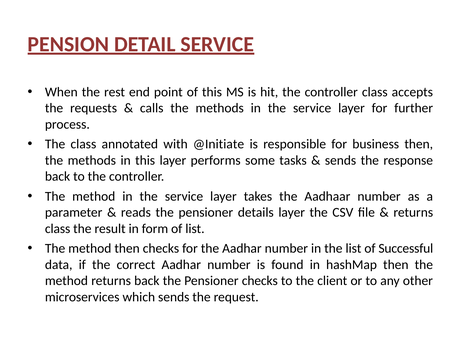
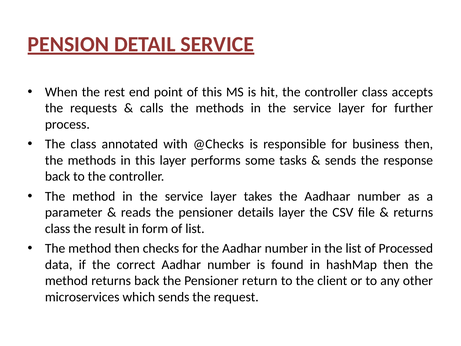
@Initiate: @Initiate -> @Checks (219, 144)
Successful: Successful -> Processed (406, 248)
Pensioner checks: checks -> return (260, 281)
